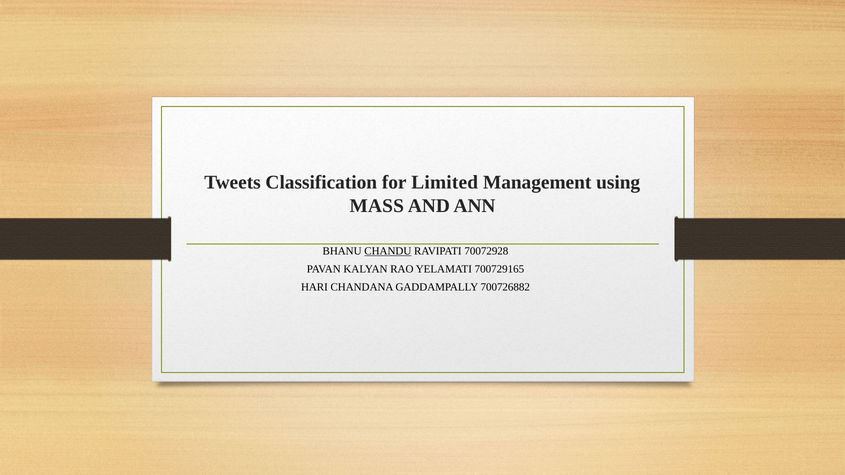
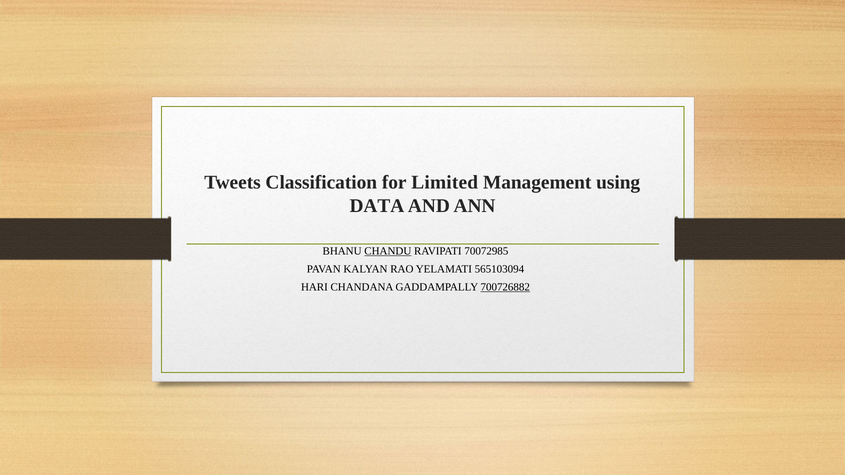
MASS: MASS -> DATA (377, 206)
70072928: 70072928 -> 70072985 (486, 251)
700729165: 700729165 -> 565103094 (499, 269)
700726882 underline: none -> present (505, 287)
